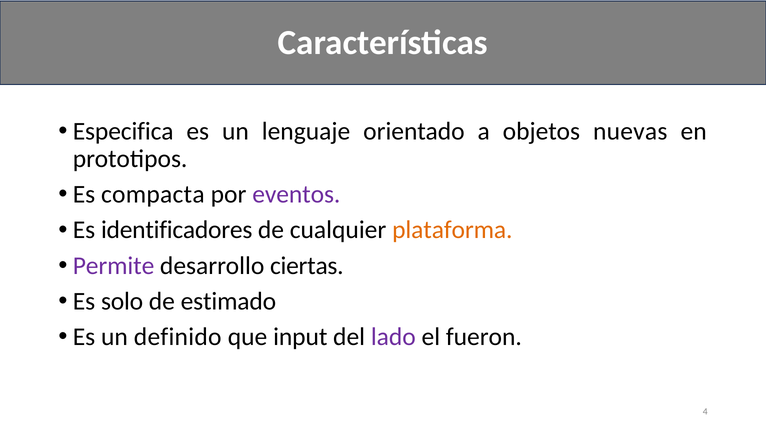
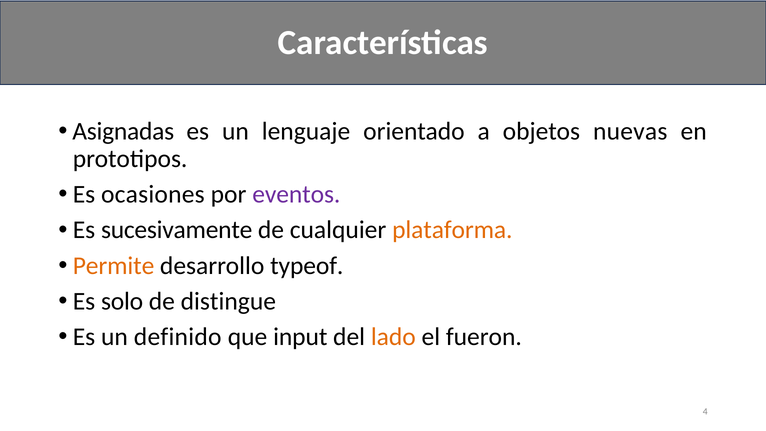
Especifica: Especifica -> Asignadas (123, 131)
compacta: compacta -> ocasiones (153, 194)
identificadores: identificadores -> sucesivamente (177, 230)
Permite colour: purple -> orange (114, 266)
ciertas: ciertas -> typeof (307, 266)
estimado: estimado -> distingue (228, 301)
lado colour: purple -> orange (393, 337)
